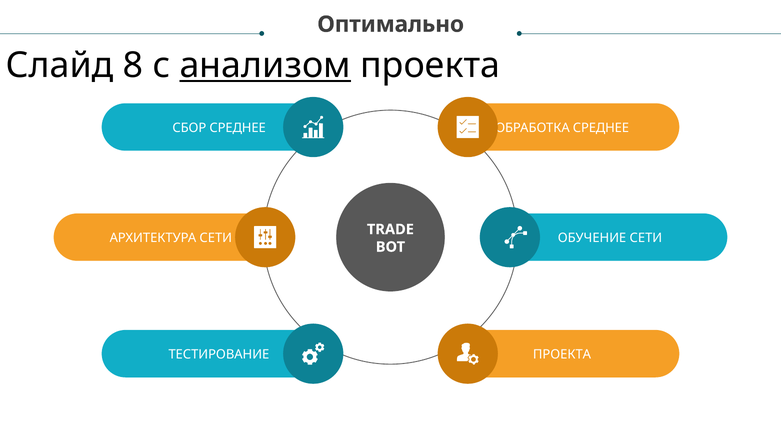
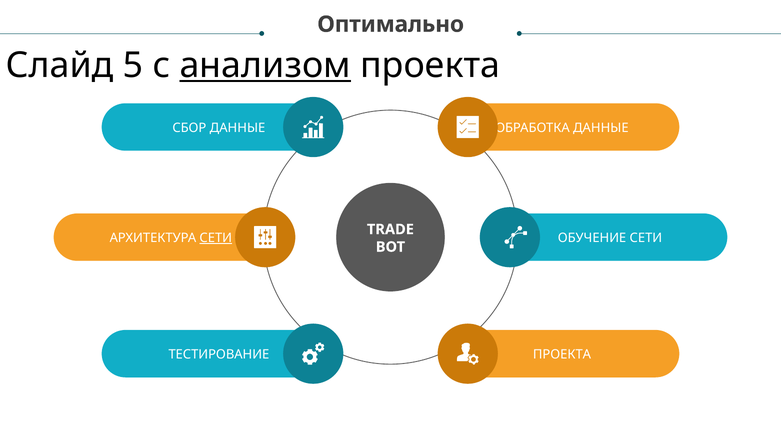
8: 8 -> 5 (133, 66)
СБОР СРЕДНЕЕ: СРЕДНЕЕ -> ДАННЫЕ (238, 128)
ОБРАБОТКА СРЕДНЕЕ: СРЕДНЕЕ -> ДАННЫЕ (601, 128)
СЕТИ underline: none -> present (216, 238)
